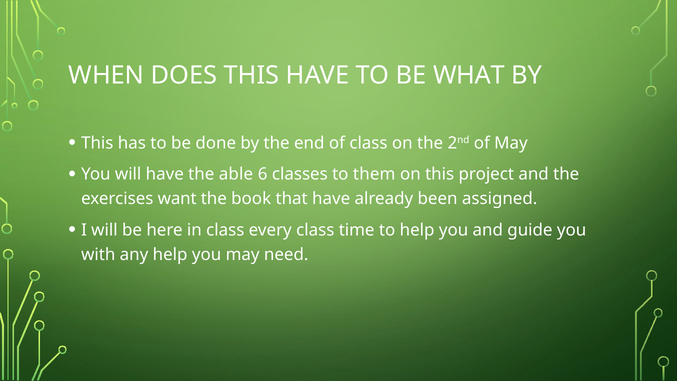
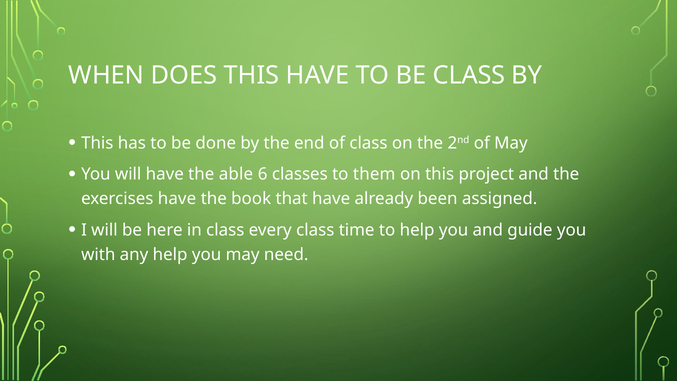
BE WHAT: WHAT -> CLASS (469, 75)
exercises want: want -> have (177, 199)
